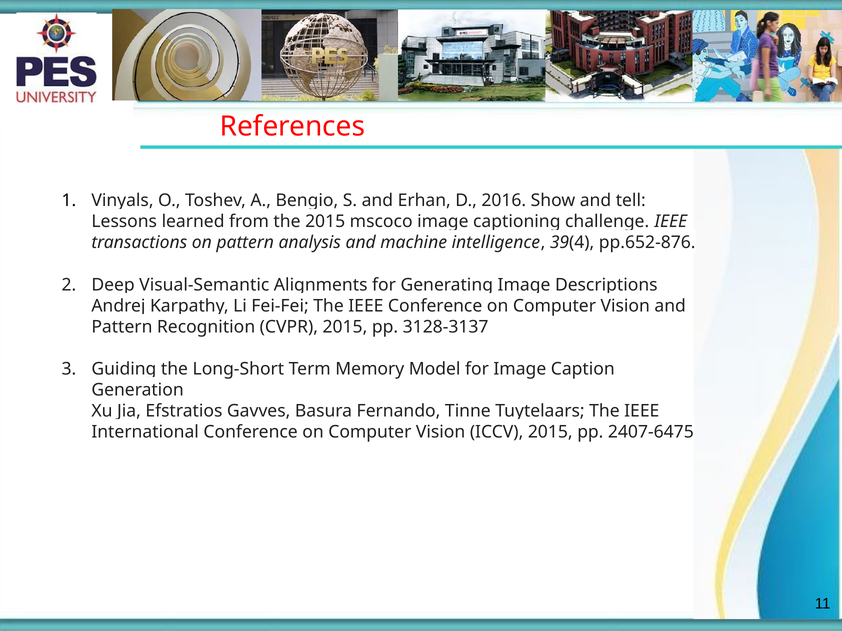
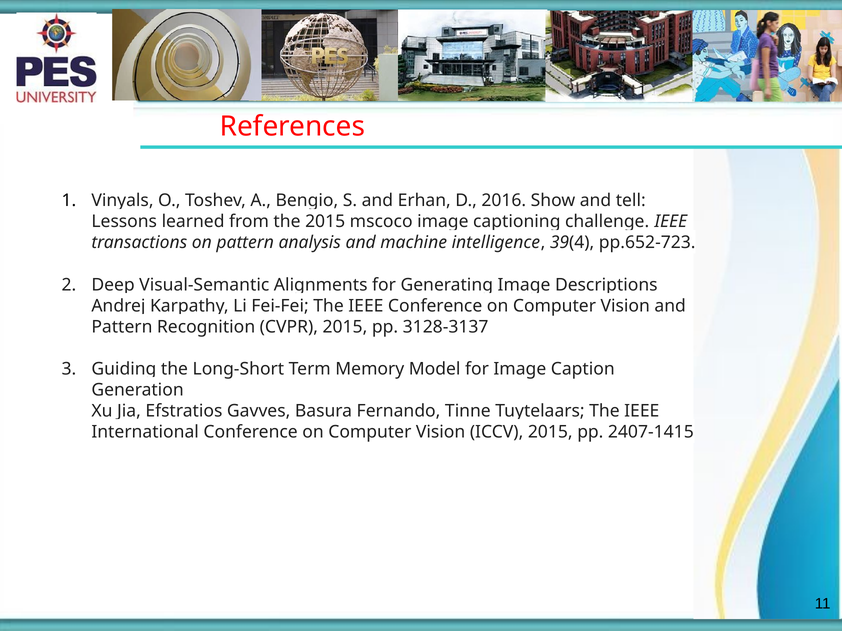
pp.652-876: pp.652-876 -> pp.652-723 (647, 243)
2407-6475: 2407-6475 -> 2407-1415 (651, 432)
